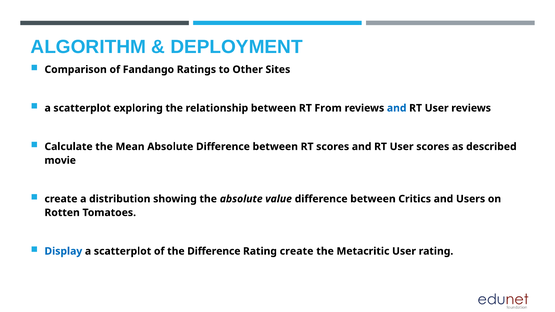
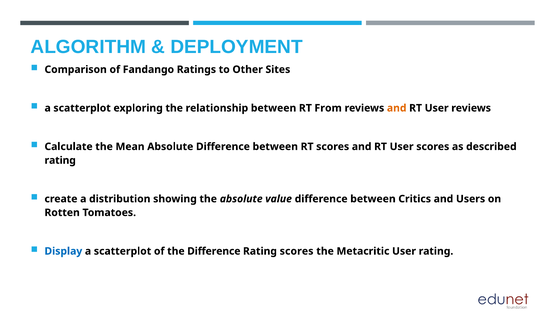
and colour: blue -> orange (397, 108)
movie: movie -> rating (60, 160)
Rating create: create -> scores (297, 251)
